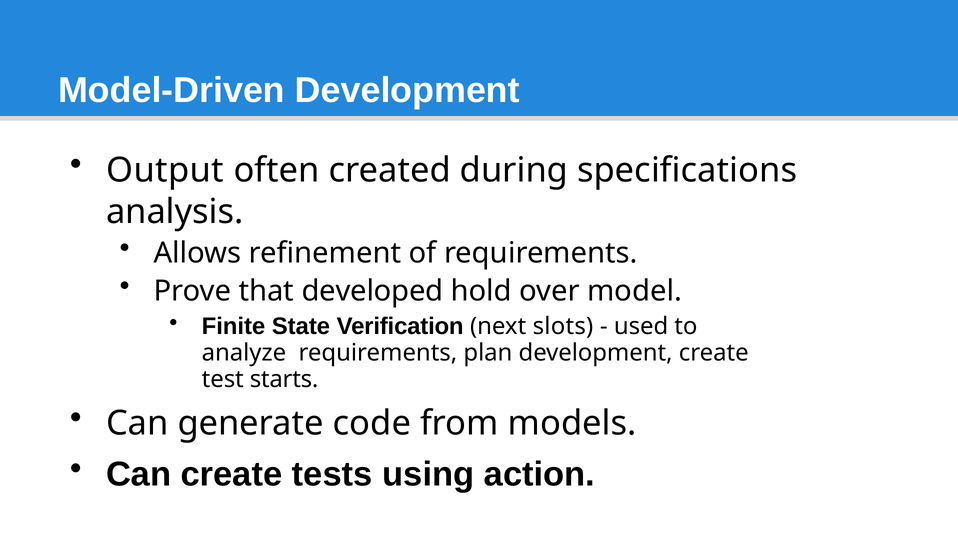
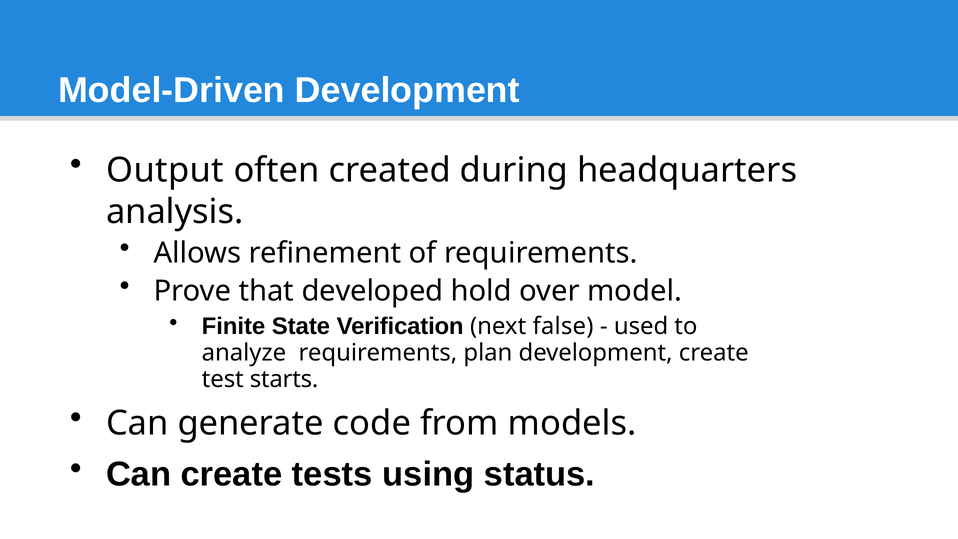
specifications: specifications -> headquarters (687, 170)
slots: slots -> false (563, 326)
action: action -> status (539, 474)
